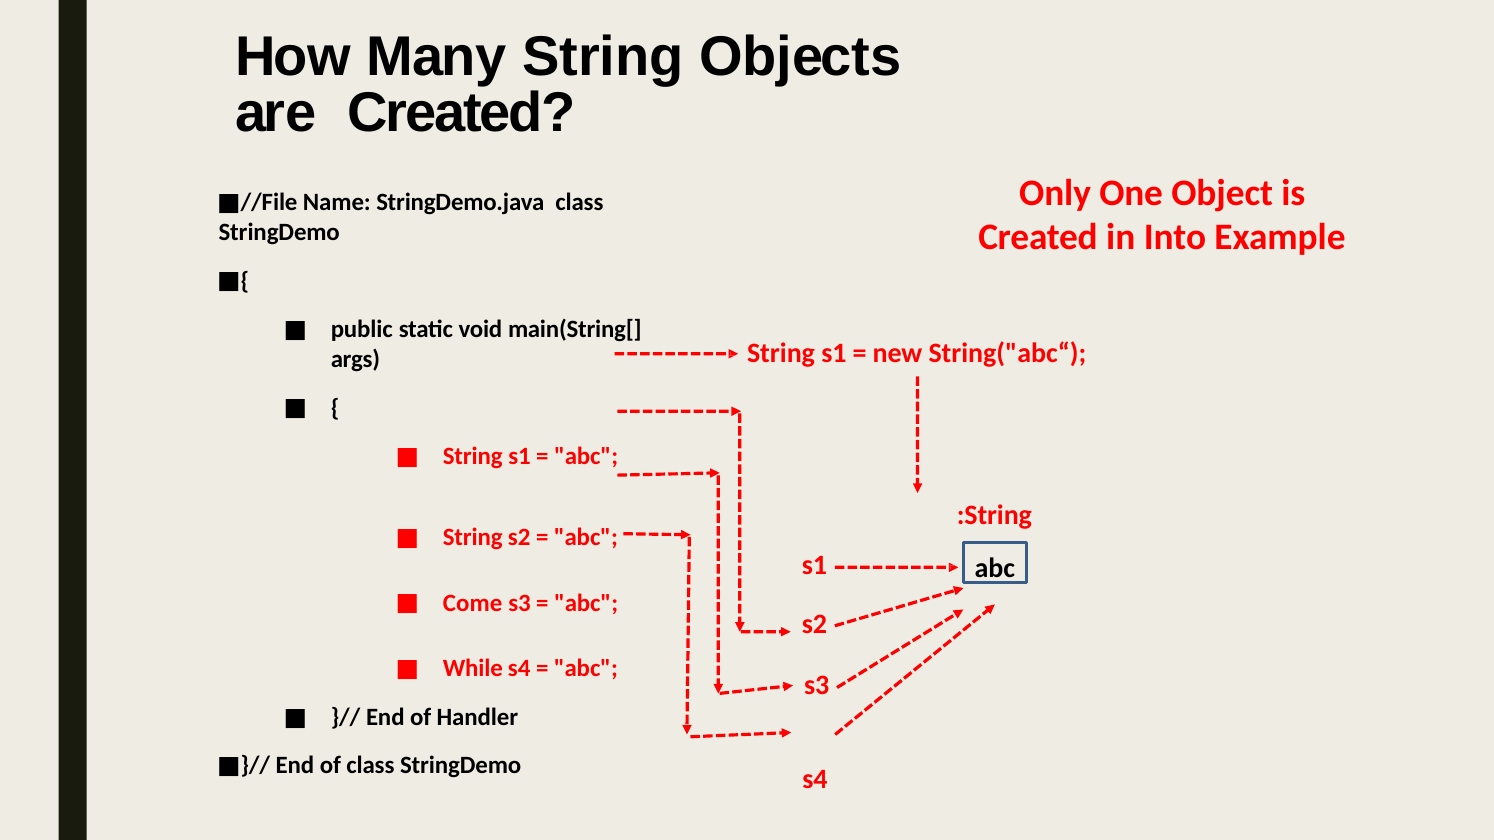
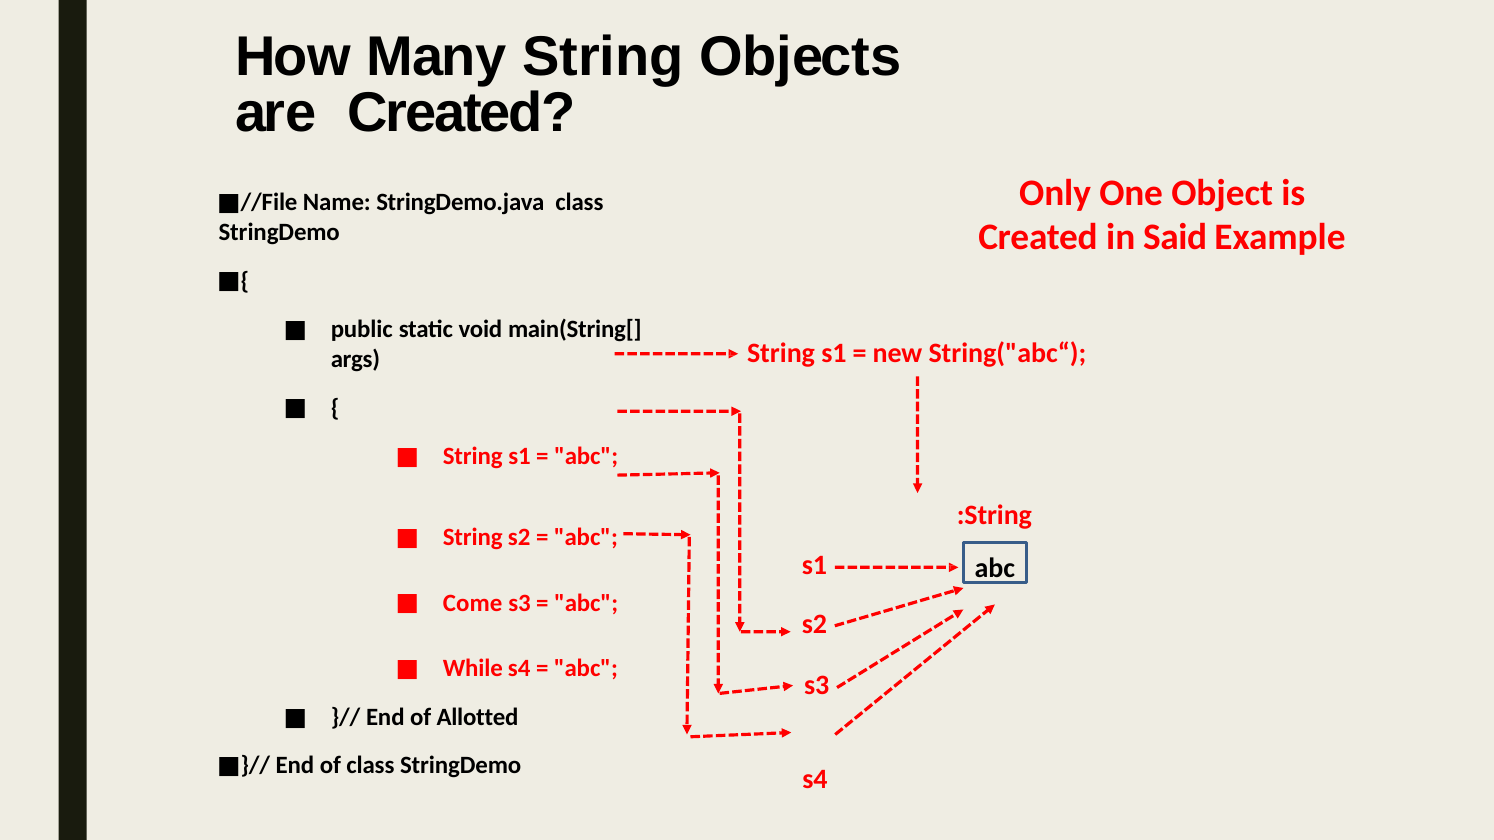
Into: Into -> Said (1175, 238)
Handler: Handler -> Allotted (478, 718)
